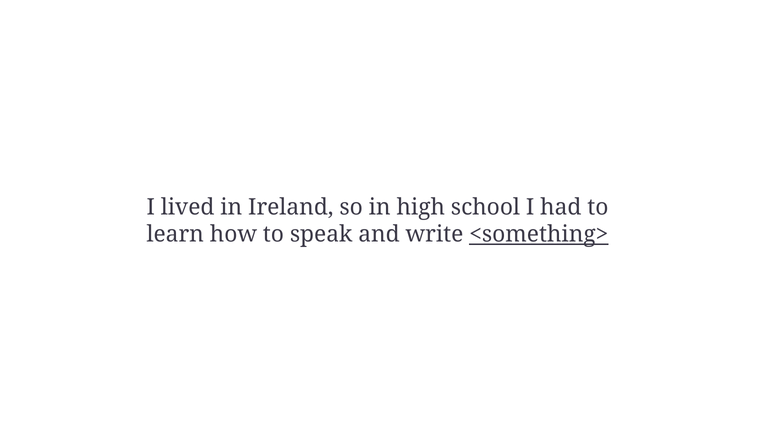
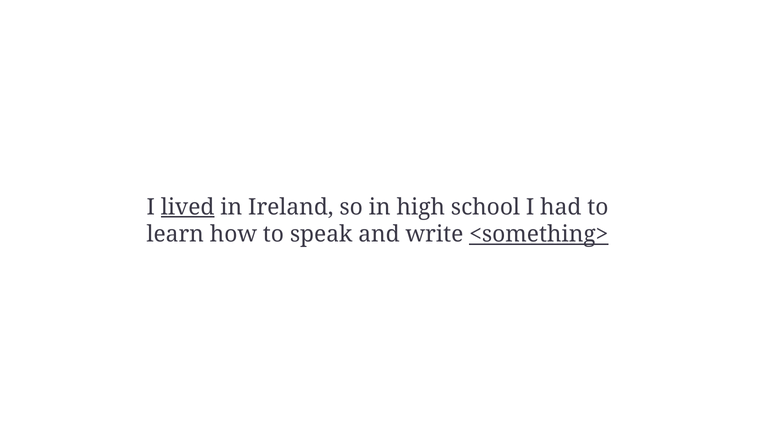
lived underline: none -> present (188, 207)
